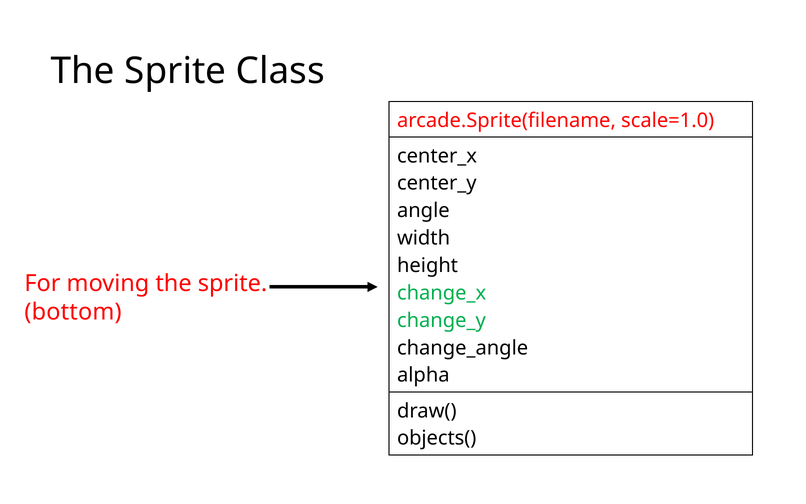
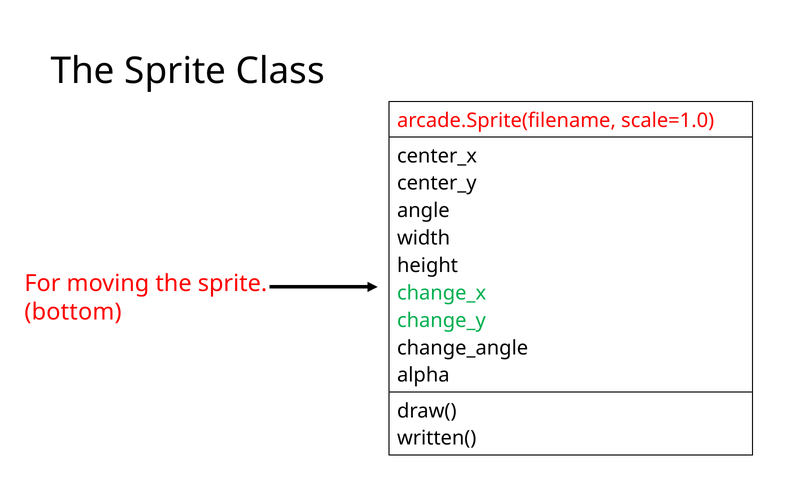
objects(: objects( -> written( (437, 438)
